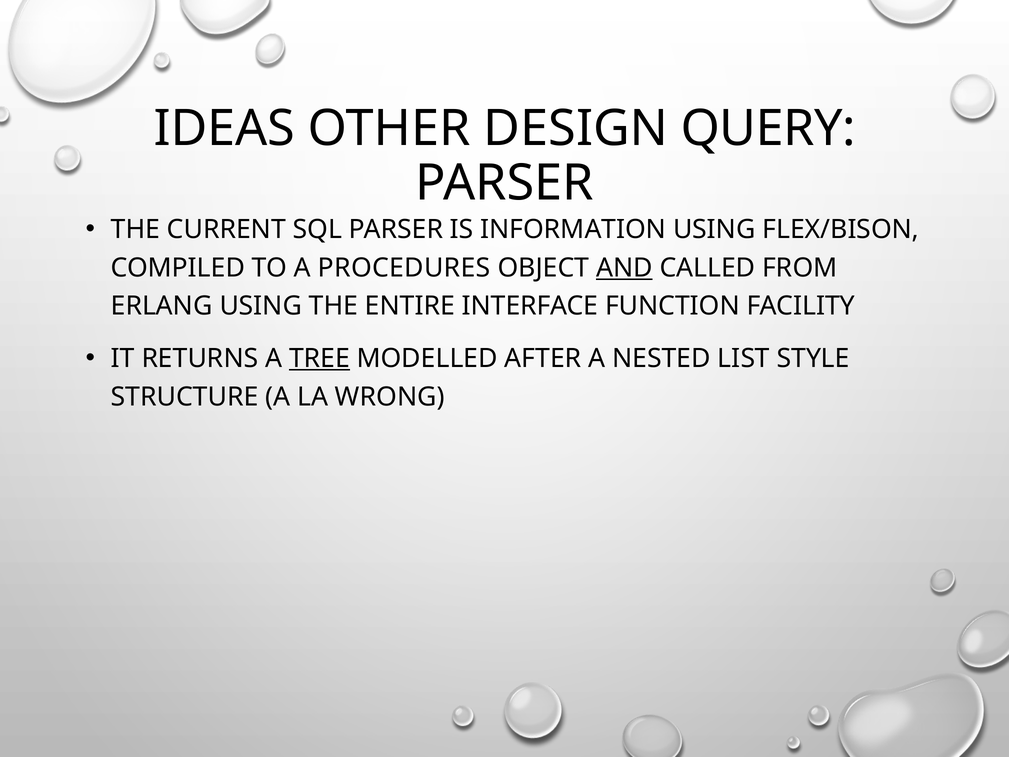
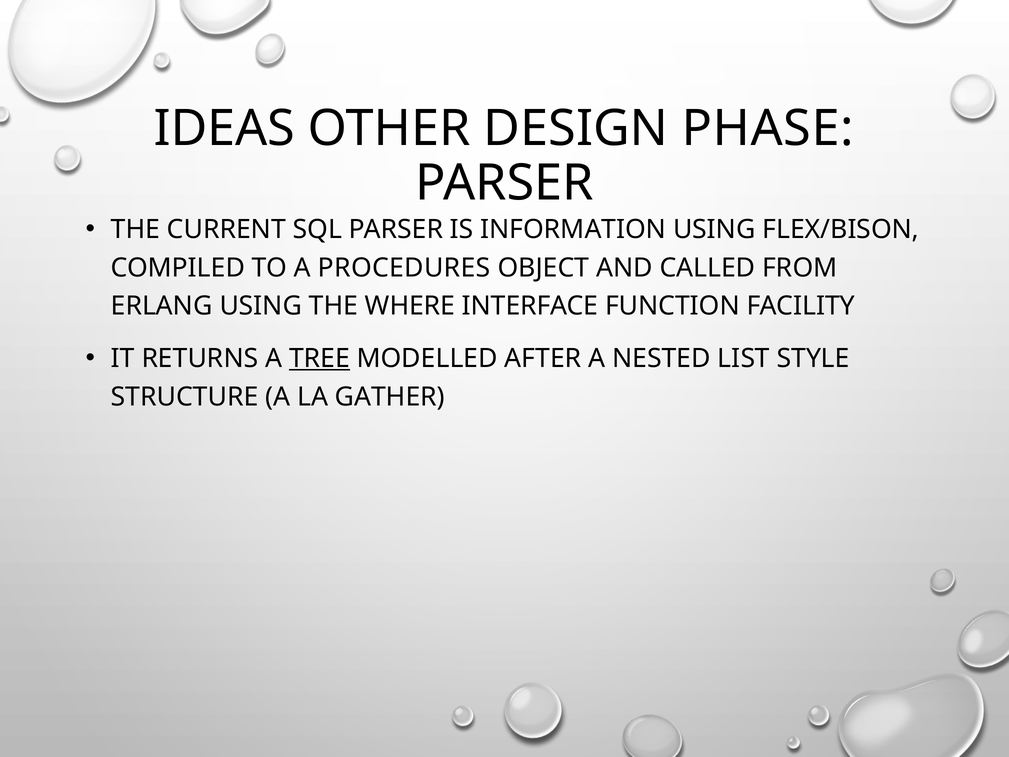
QUERY: QUERY -> PHASE (768, 129)
AND underline: present -> none (624, 268)
ENTIRE: ENTIRE -> WHERE (410, 306)
WRONG: WRONG -> GATHER (390, 397)
